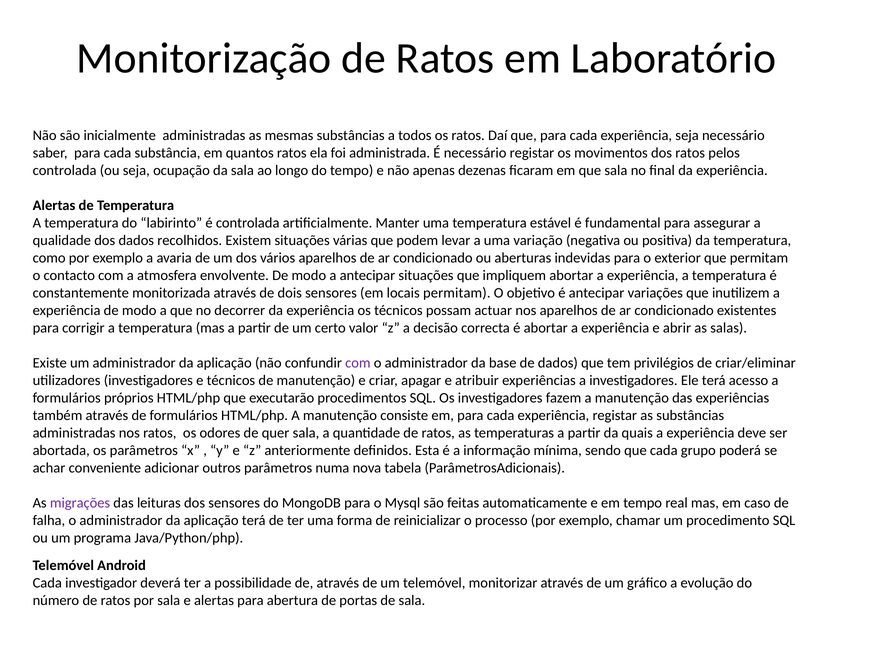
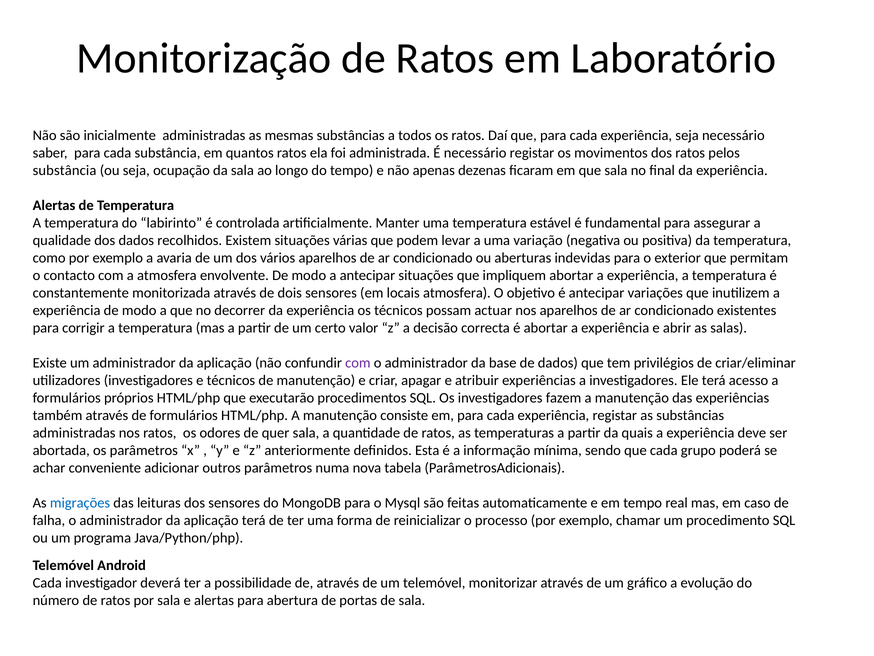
controlada: controlada -> substância (65, 170)
locais permitam: permitam -> atmosfera (457, 293)
migrações colour: purple -> blue (80, 502)
